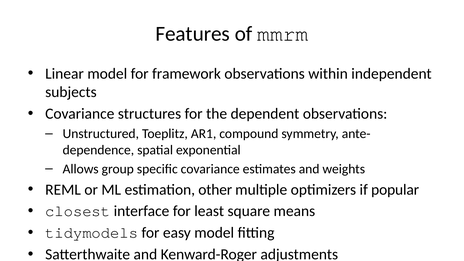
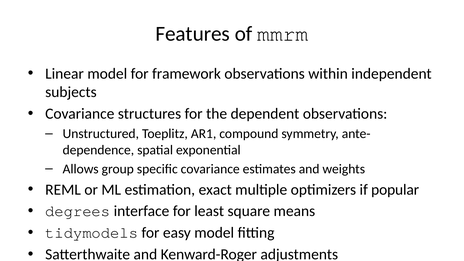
other: other -> exact (215, 190)
closest: closest -> degrees (78, 211)
